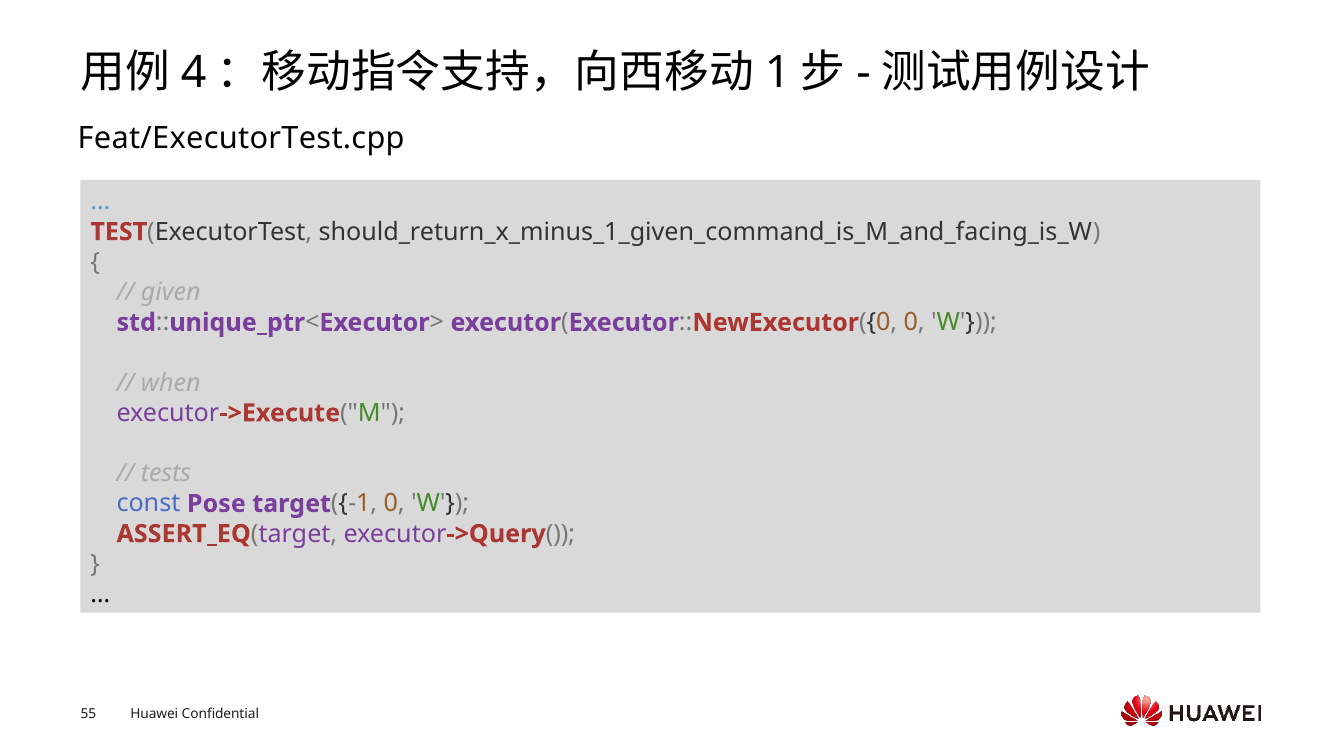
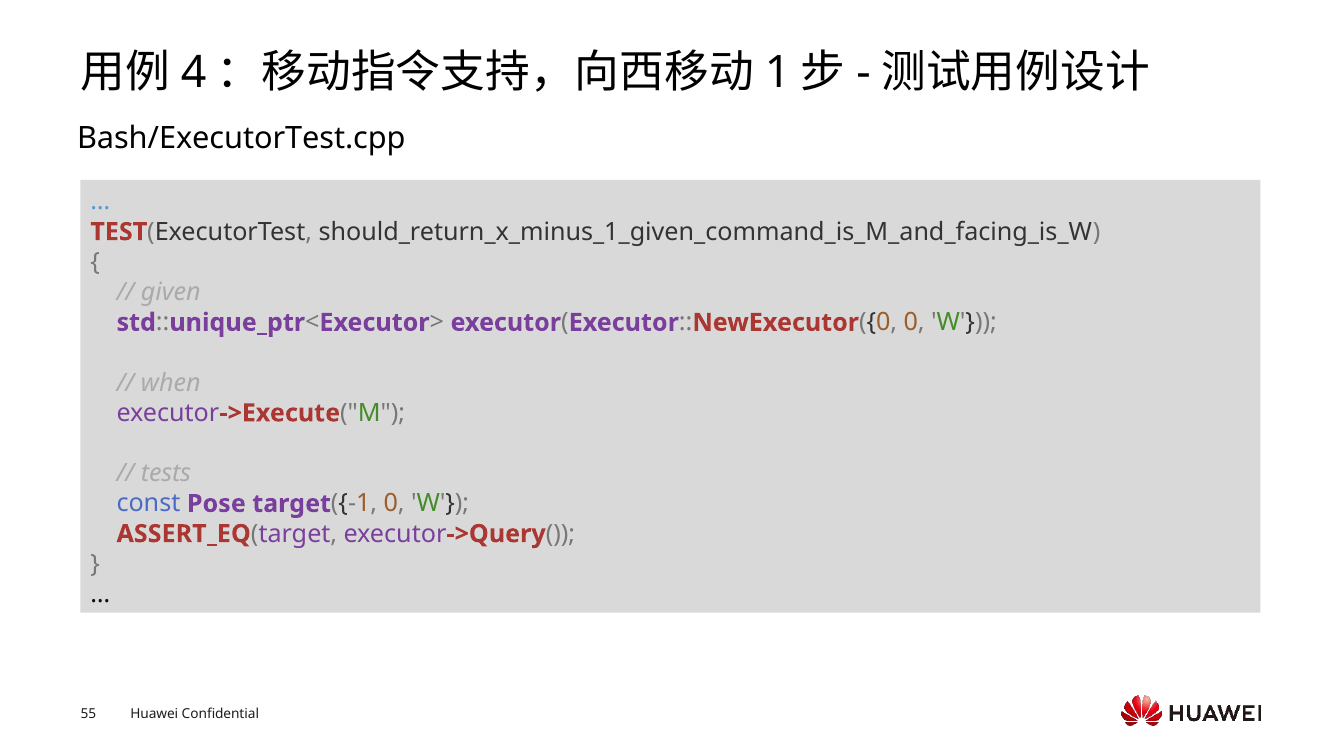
Feat/ExecutorTest.cpp: Feat/ExecutorTest.cpp -> Bash/ExecutorTest.cpp (241, 139)
